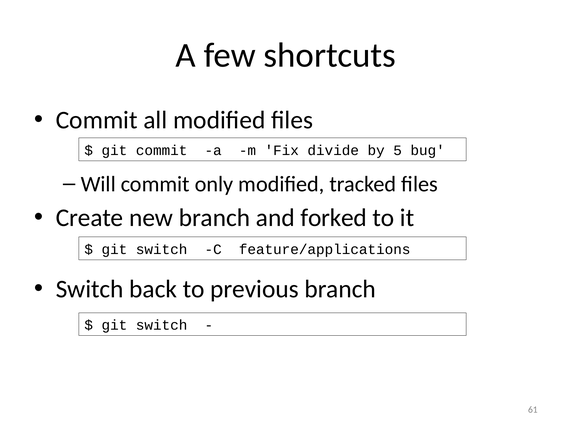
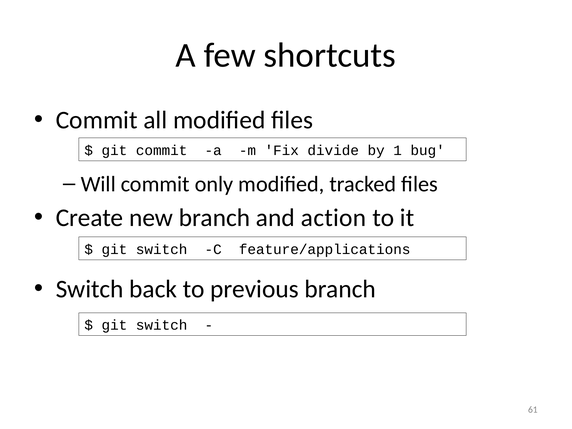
5: 5 -> 1 (398, 150)
forked: forked -> action (334, 218)
